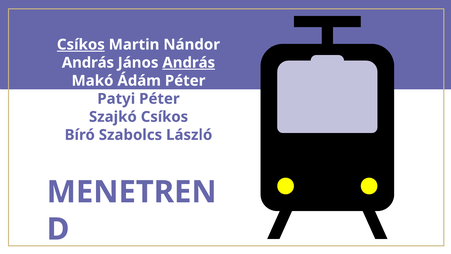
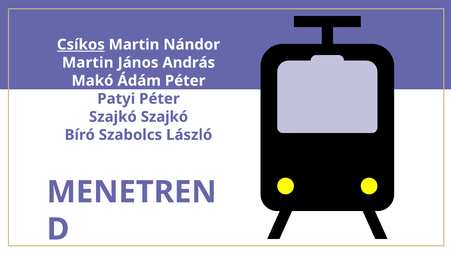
András: András -> Martin (88, 63)
András underline: present -> none (189, 63)
Szajkó Csíkos: Csíkos -> Szajkó (164, 117)
